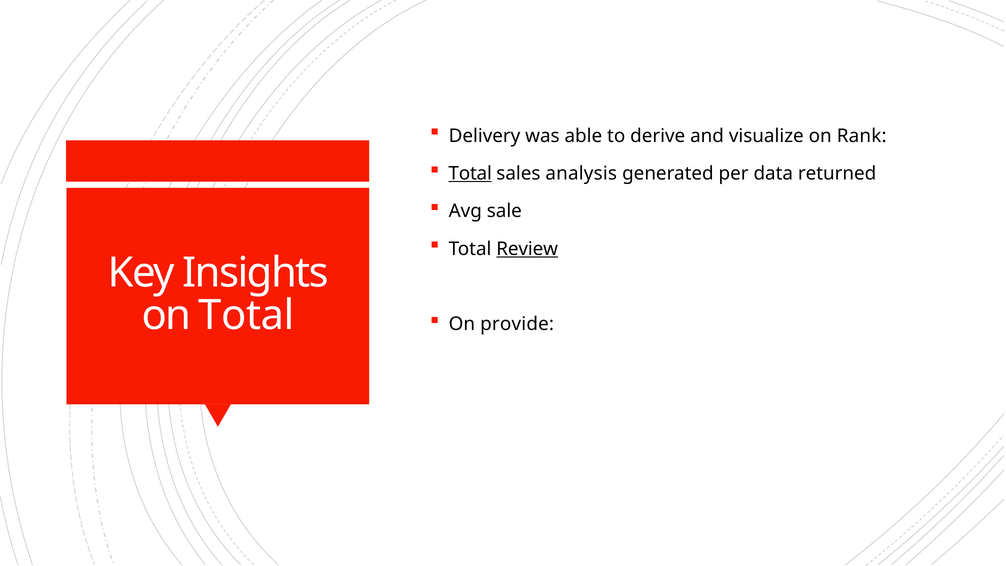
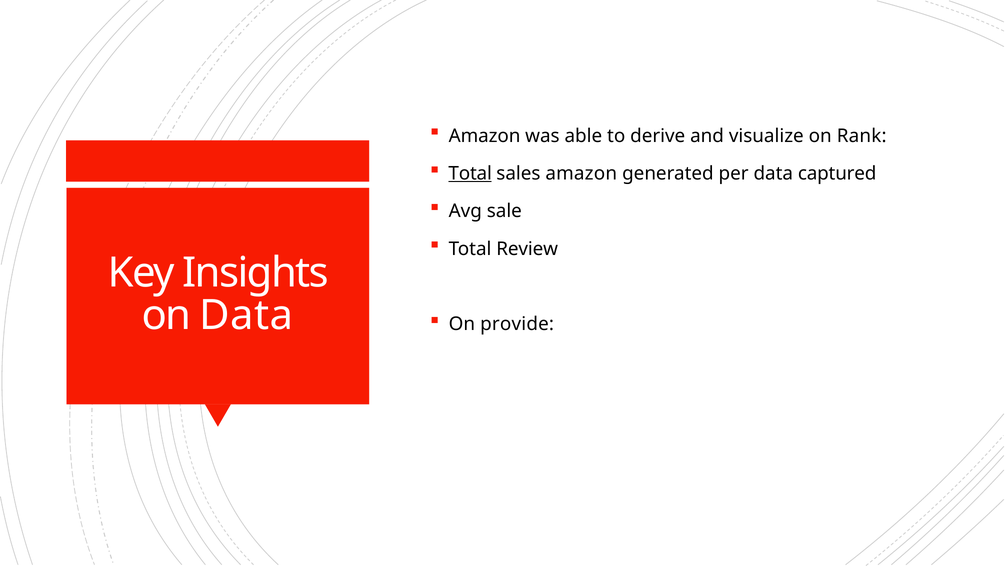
Delivery: Delivery -> Amazon (485, 136)
sales analysis: analysis -> amazon (581, 173)
returned: returned -> captured (837, 173)
Review underline: present -> none (527, 249)
on Total: Total -> Data (246, 316)
